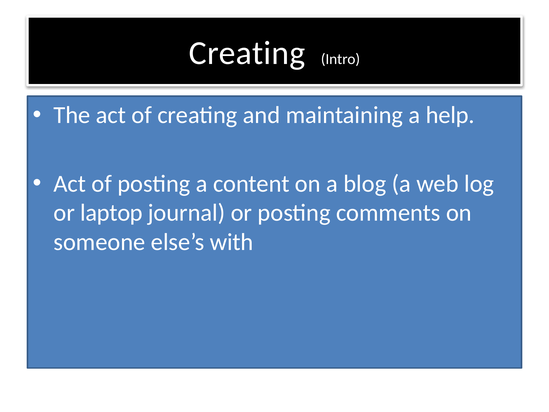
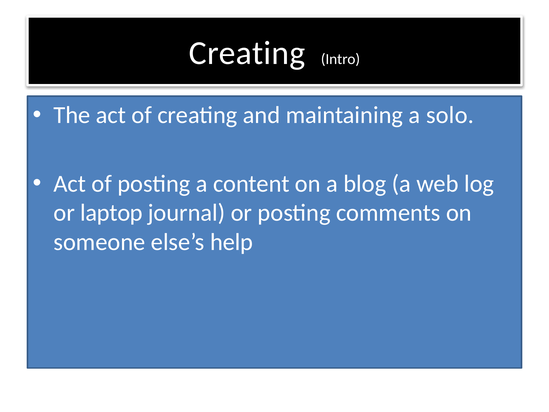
help: help -> solo (450, 115)
with: with -> help (231, 242)
